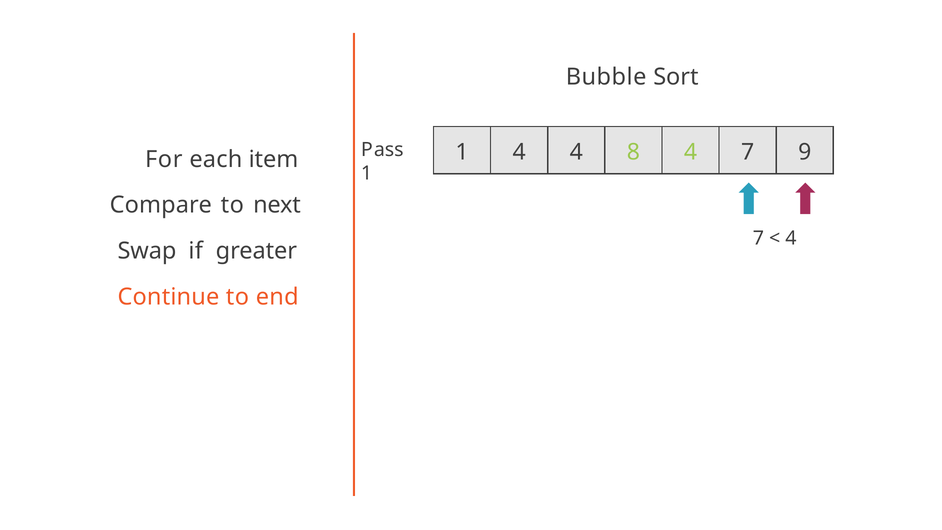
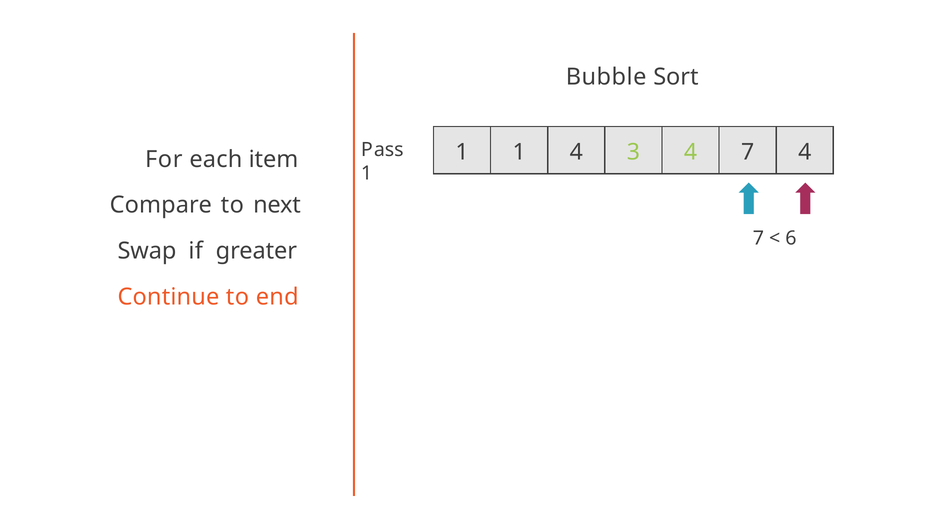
1 4: 4 -> 1 (519, 152)
8: 8 -> 3 (633, 152)
7 9: 9 -> 4 (805, 152)
4: 4 -> 6 (791, 238)
